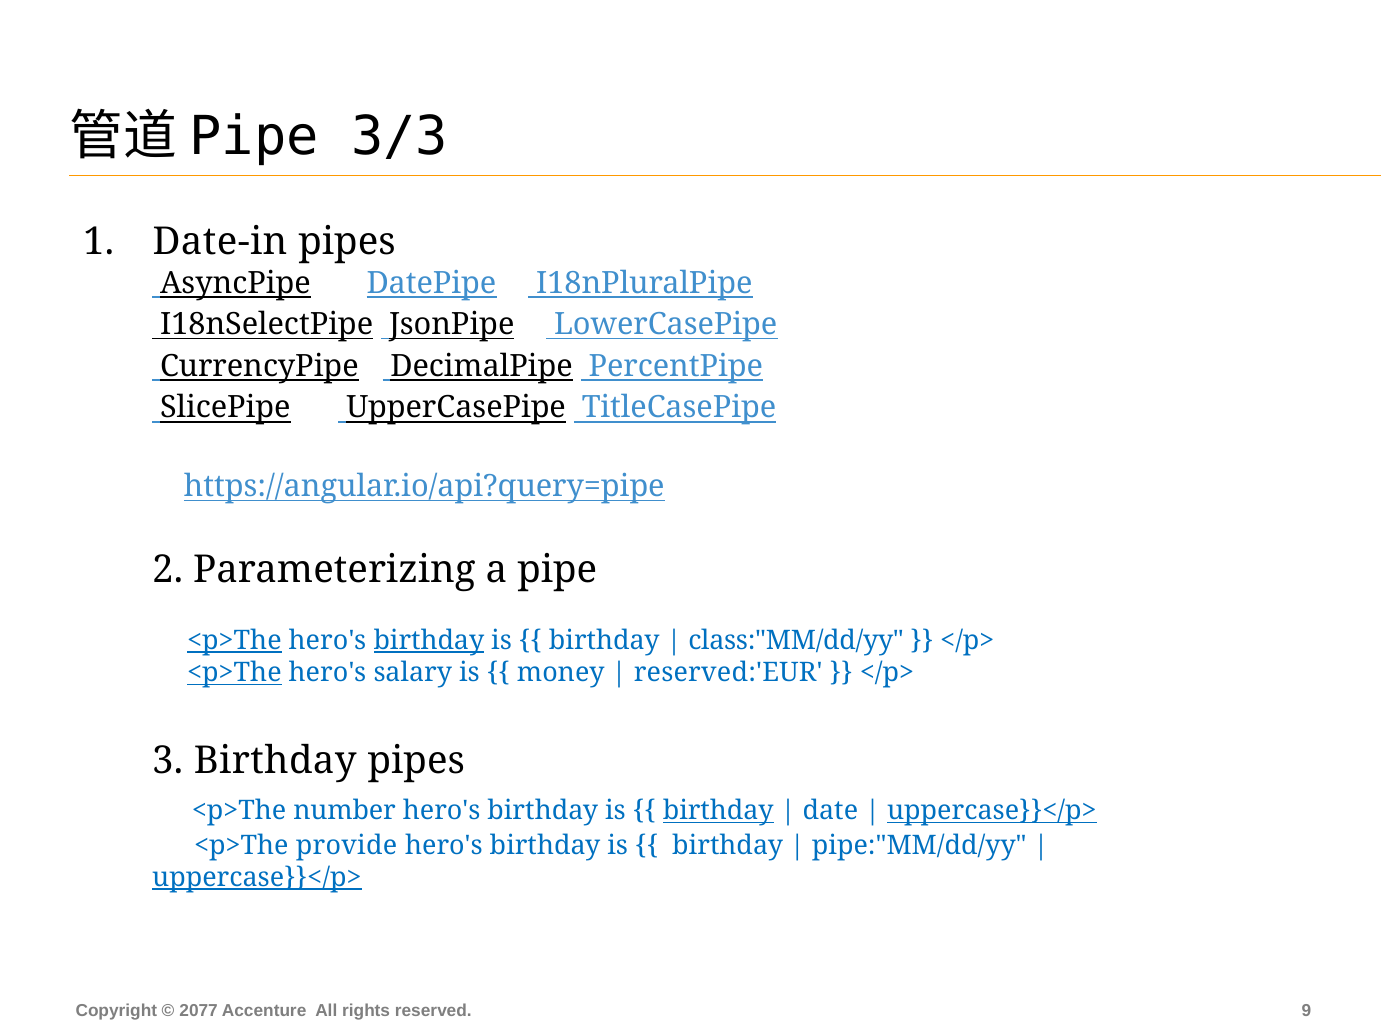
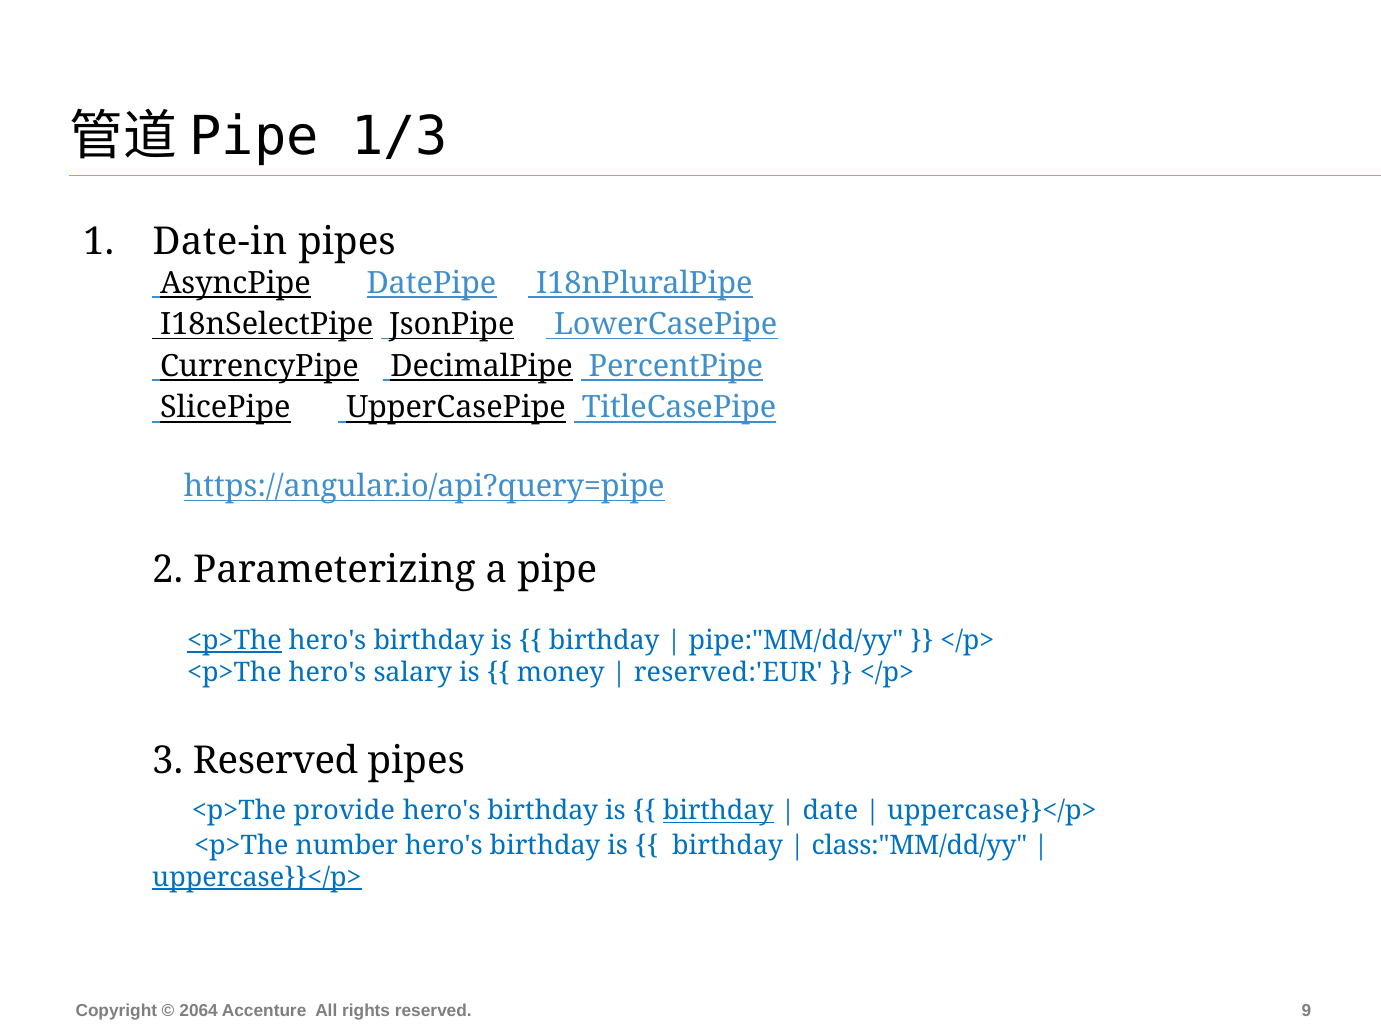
3/3: 3/3 -> 1/3 (399, 136)
birthday underline: present -> none (429, 640)
class:"MM/dd/yy: class:"MM/dd/yy -> pipe:"MM/dd/yy (796, 640)
<p>The underline: present -> none (234, 673)
3 Birthday: Birthday -> Reserved (276, 761)
number: number -> provide (344, 811)
uppercase}}</p> underline: present -> none (992, 811)
provide: provide -> number (347, 845)
pipe:"MM/dd/yy: pipe:"MM/dd/yy -> class:"MM/dd/yy (919, 845)
2077: 2077 -> 2064 (199, 1011)
